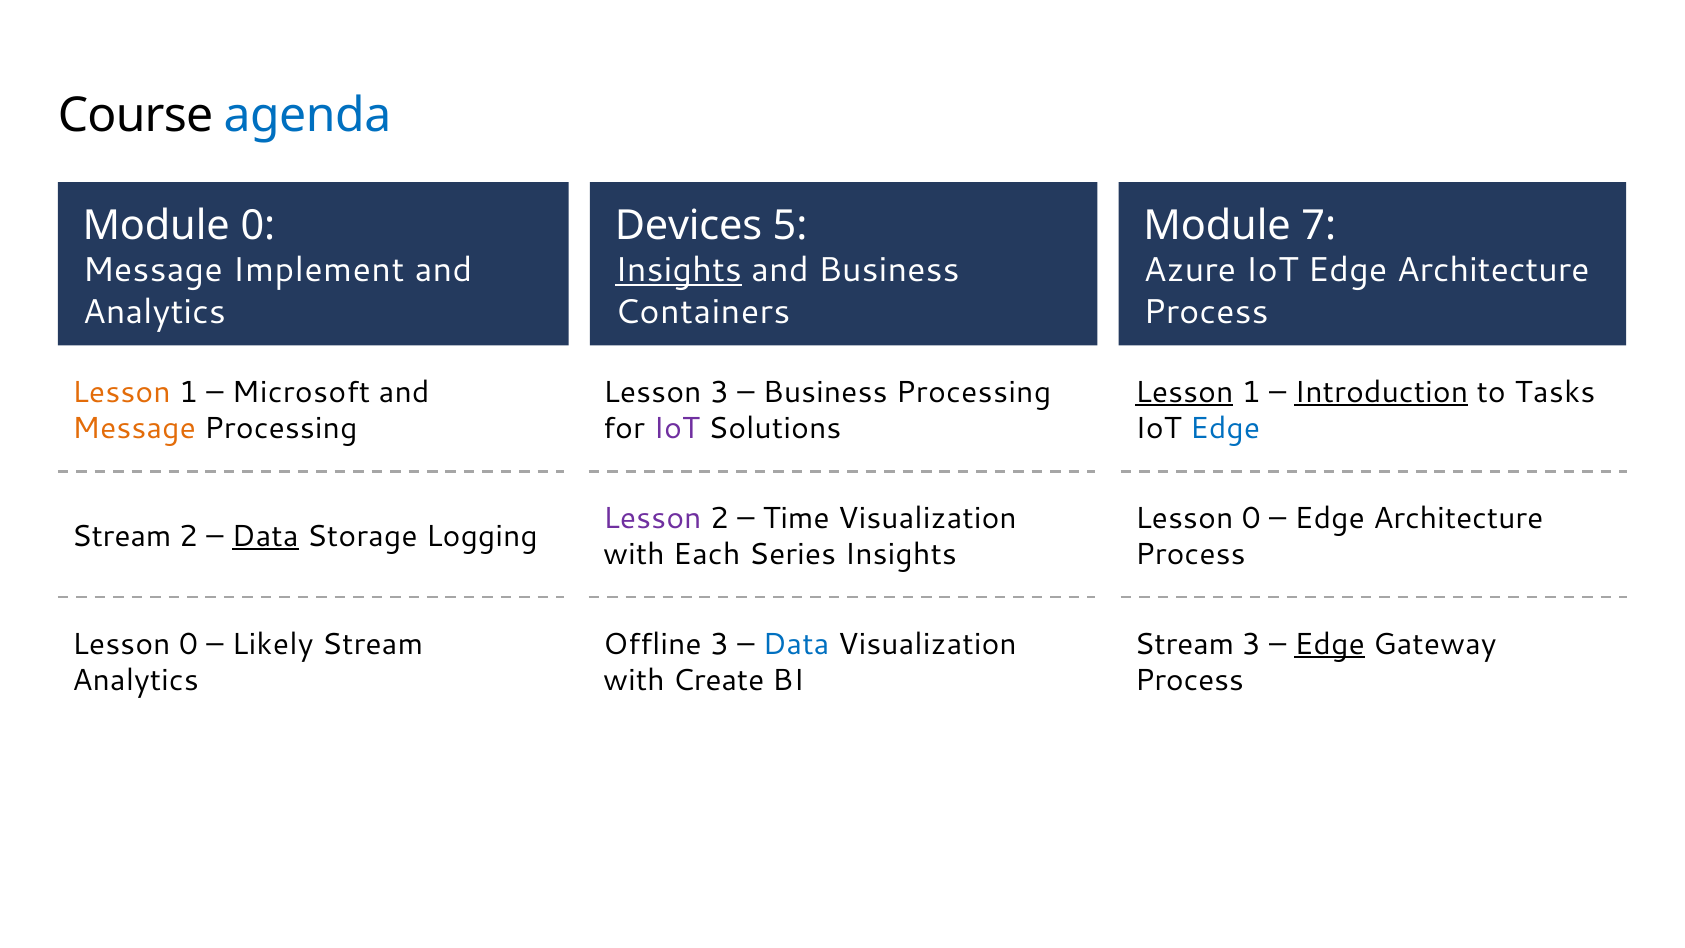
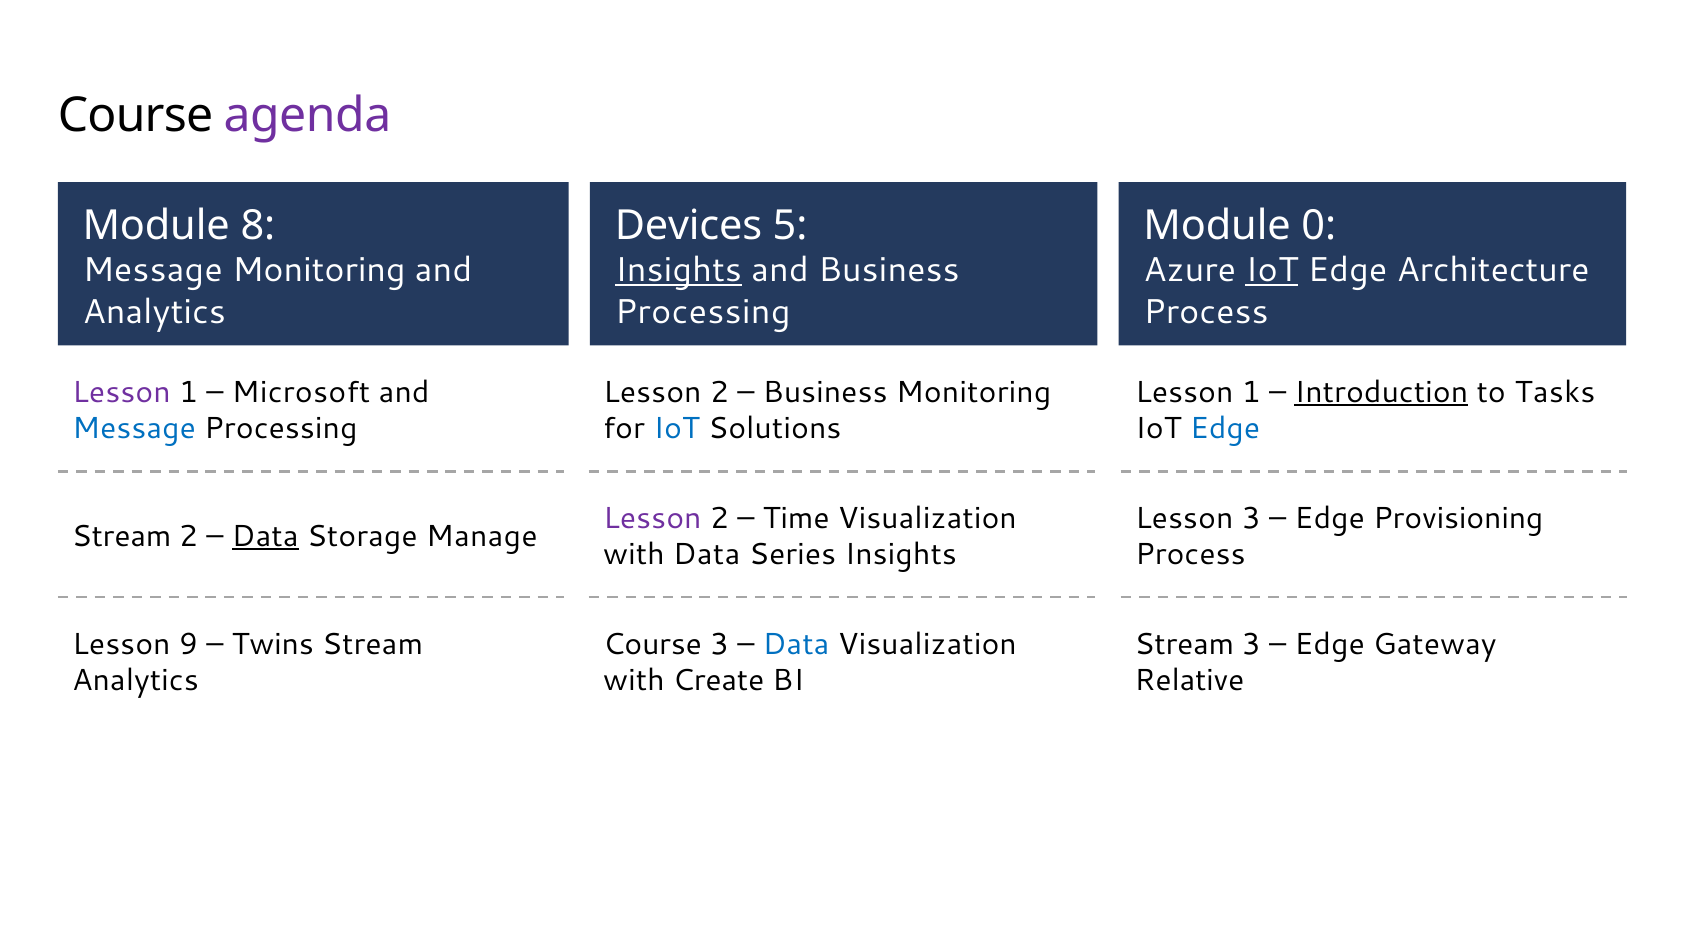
agenda colour: blue -> purple (307, 115)
Module 0: 0 -> 8 (258, 225)
7: 7 -> 0 (1319, 225)
Message Implement: Implement -> Monitoring (319, 270)
IoT underline: none -> present (1272, 270)
Containers: Containers -> Processing (703, 312)
Lesson colour: orange -> purple (121, 392)
3: 3 -> 2 (719, 392)
Business Processing: Processing -> Monitoring (974, 392)
Lesson underline: present -> none (1184, 392)
Message colour: orange -> blue (134, 429)
IoT colour: purple -> blue (677, 429)
0: 0 -> 3 (1251, 518)
Architecture: Architecture -> Provisioning (1458, 518)
Logging: Logging -> Manage (482, 536)
with Each: Each -> Data (707, 554)
0: 0 -> 9 (189, 644)
Likely: Likely -> Twins (273, 644)
Offline: Offline -> Course (653, 644)
Edge underline: present -> none (1330, 644)
Process: Process -> Relative (1189, 680)
